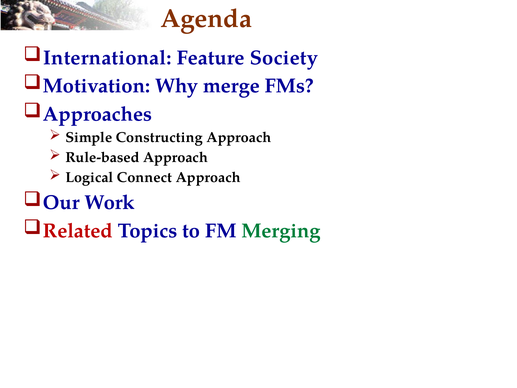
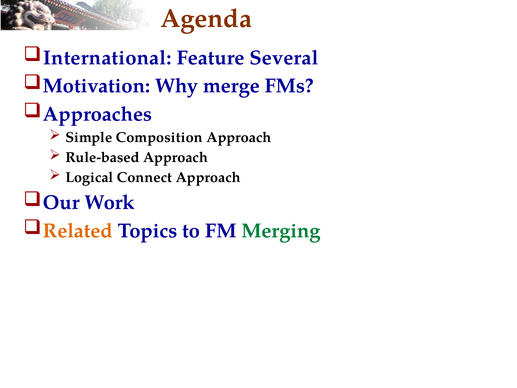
Society: Society -> Several (284, 58)
Constructing: Constructing -> Composition (159, 137)
Related colour: red -> orange (78, 231)
